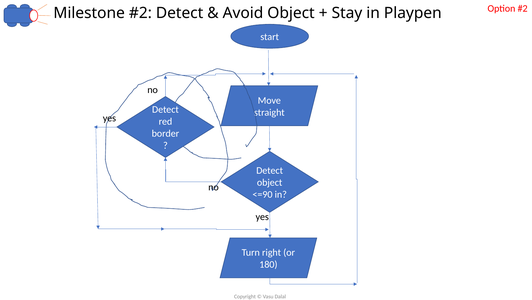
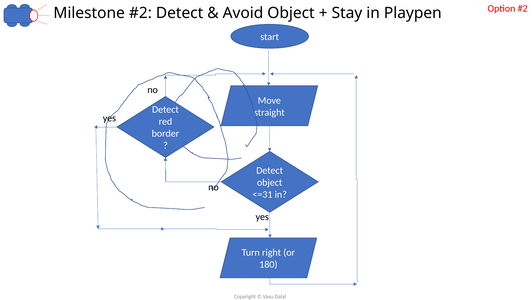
<=90: <=90 -> <=31 (262, 194)
